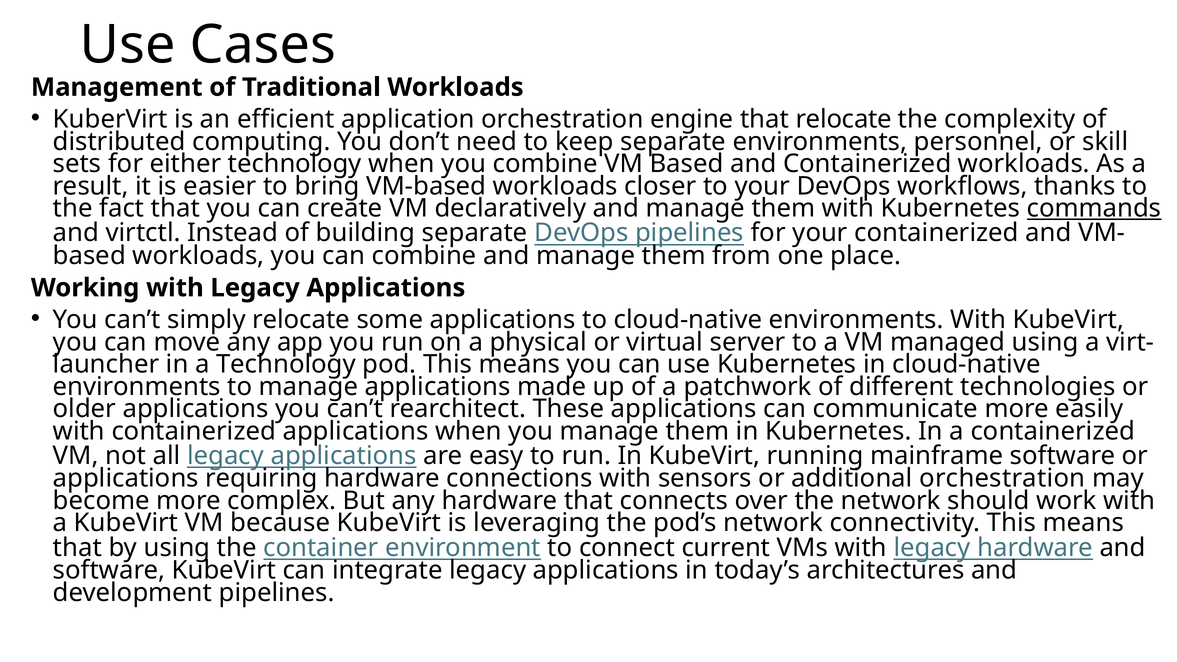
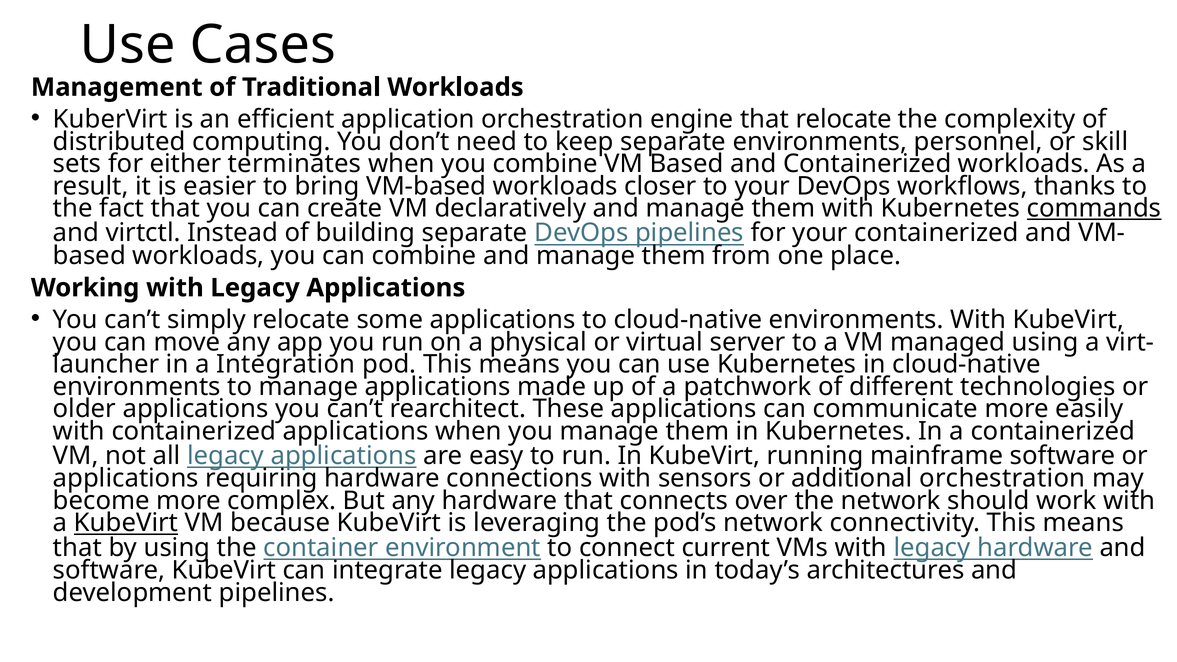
either technology: technology -> terminates (295, 164)
a Technology: Technology -> Integration (286, 364)
KubeVirt underline: none -> present (126, 523)
